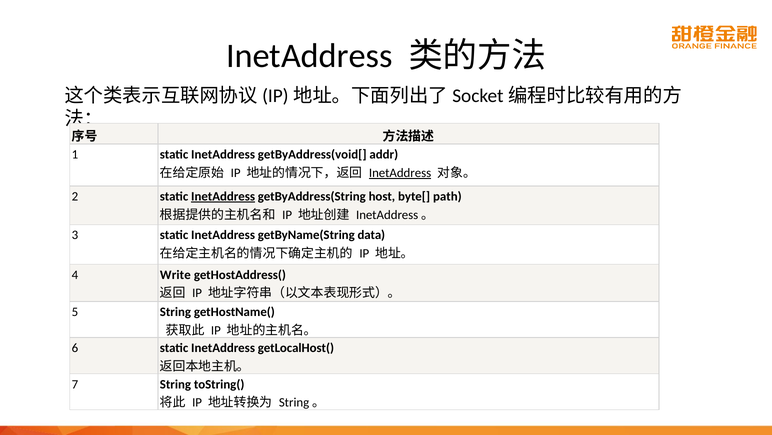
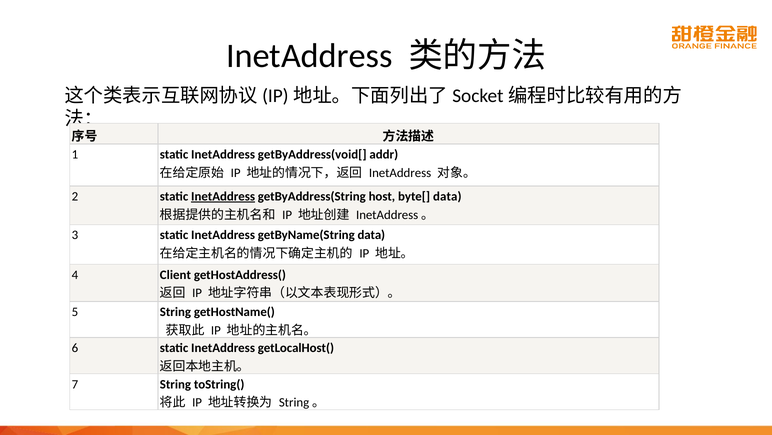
InetAddress underline: present -> none (400, 173)
byte[ path: path -> data (447, 196)
Write: Write -> Client (175, 274)
